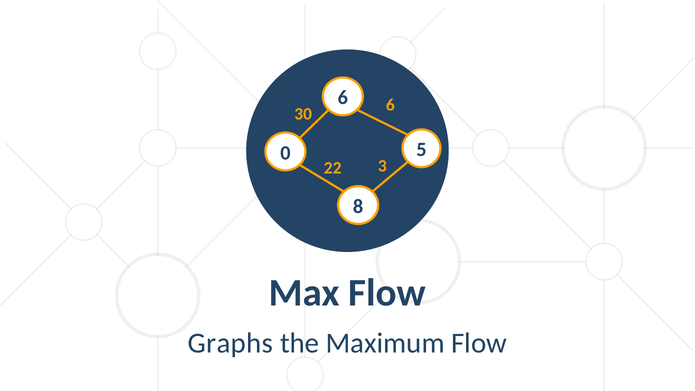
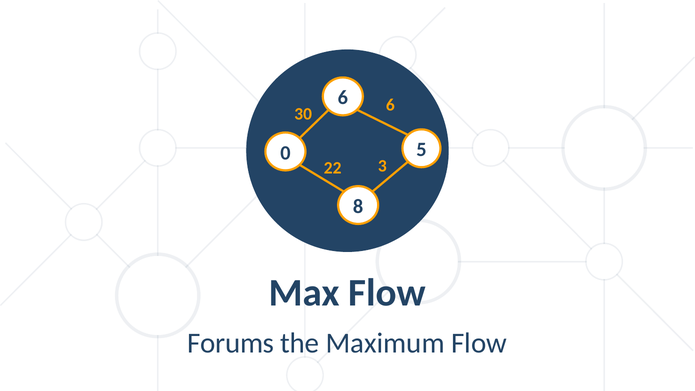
Graphs: Graphs -> Forums (231, 343)
